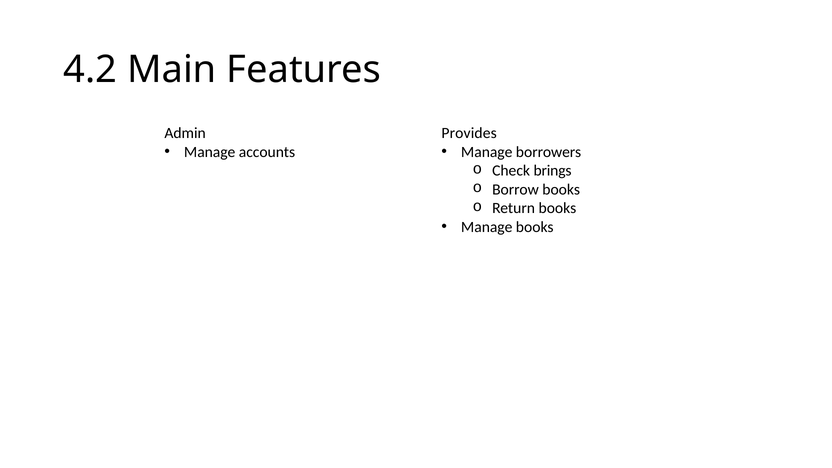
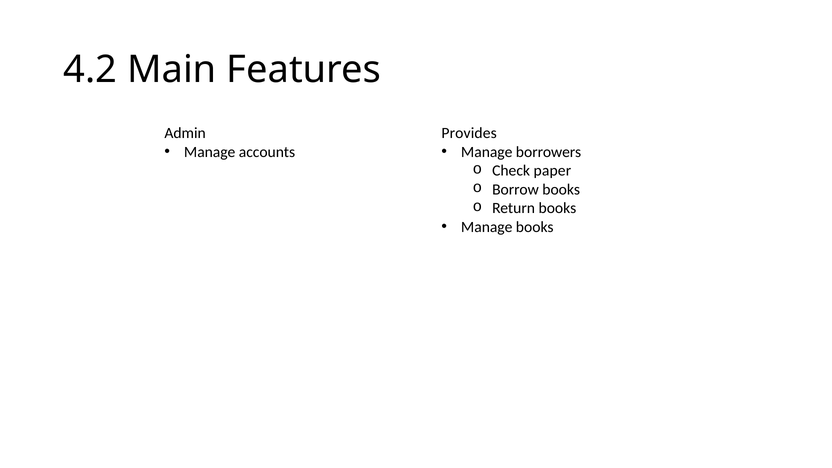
brings: brings -> paper (552, 171)
